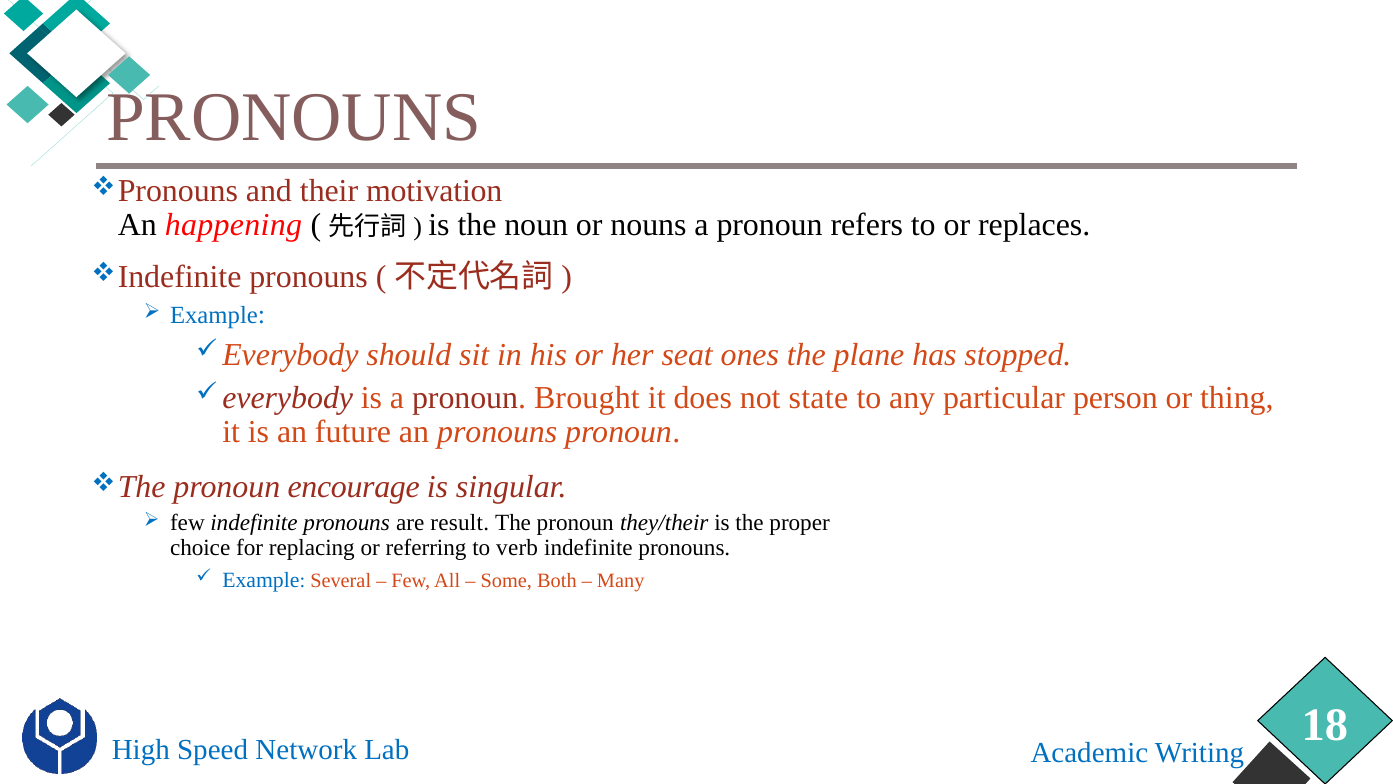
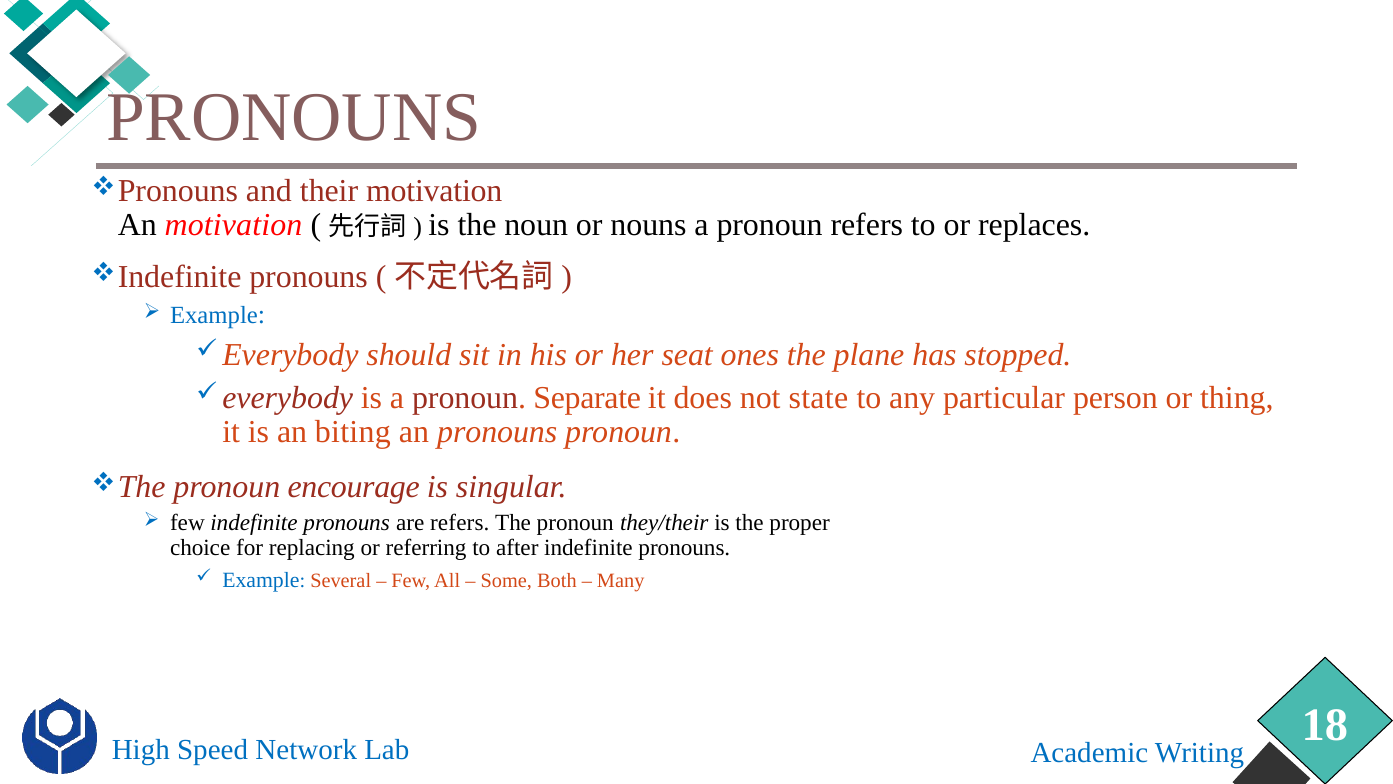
An happening: happening -> motivation (234, 225)
Brought: Brought -> Separate (587, 397)
future: future -> biting (353, 432)
are result: result -> refers (460, 522)
verb: verb -> after (517, 547)
